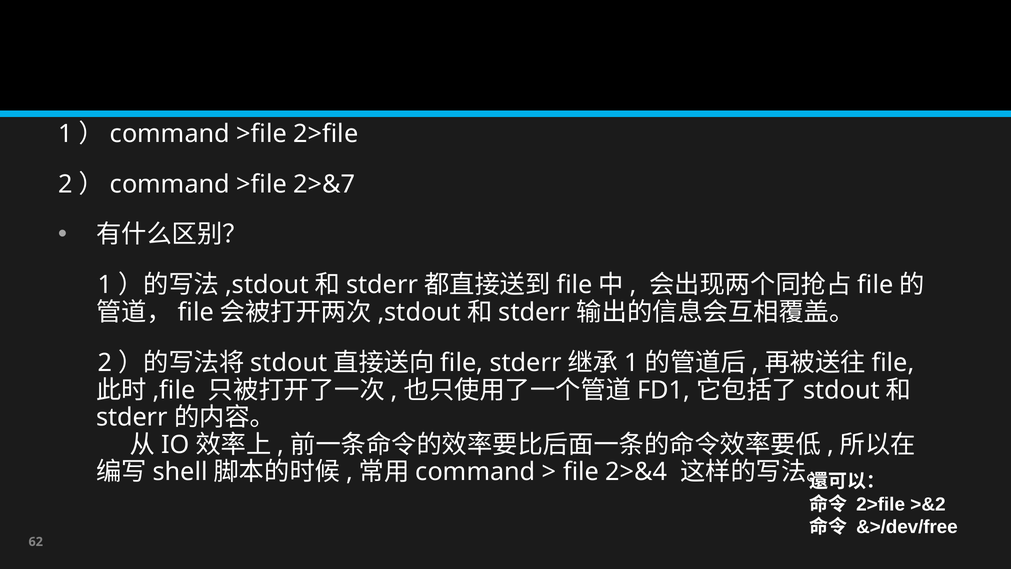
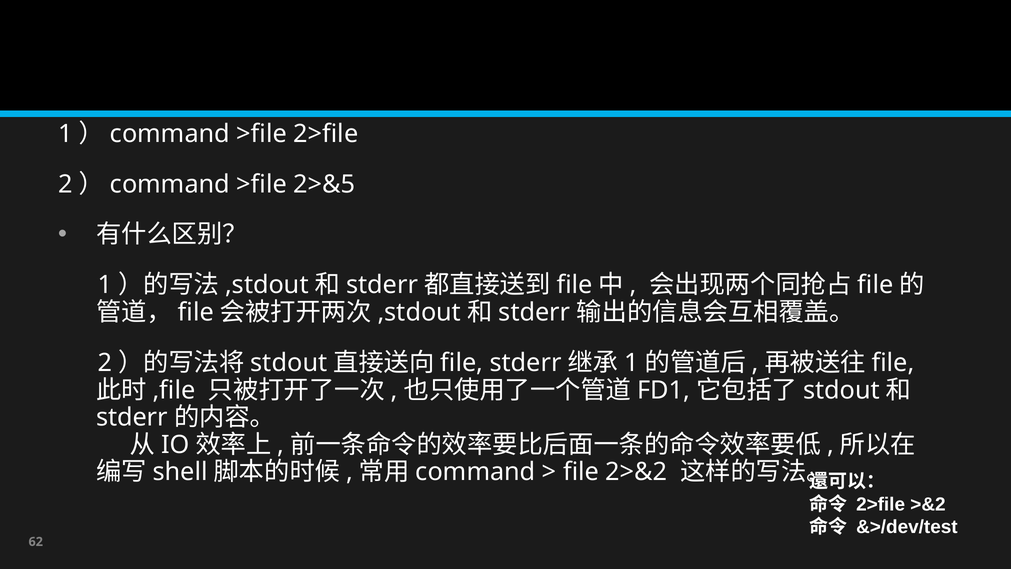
2>&7: 2>&7 -> 2>&5 (324, 184)
2>&4: 2>&4 -> 2>&2 (636, 472)
&>/dev/free: &>/dev/free -> &>/dev/test (907, 527)
